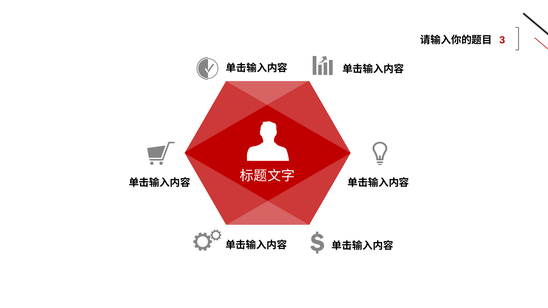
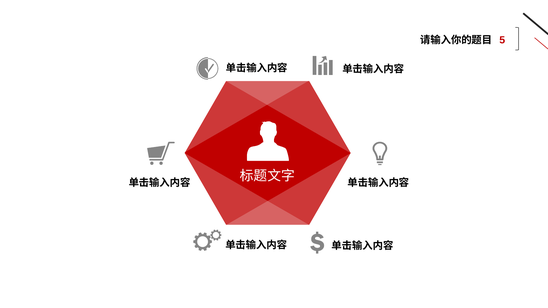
3: 3 -> 5 (502, 40)
